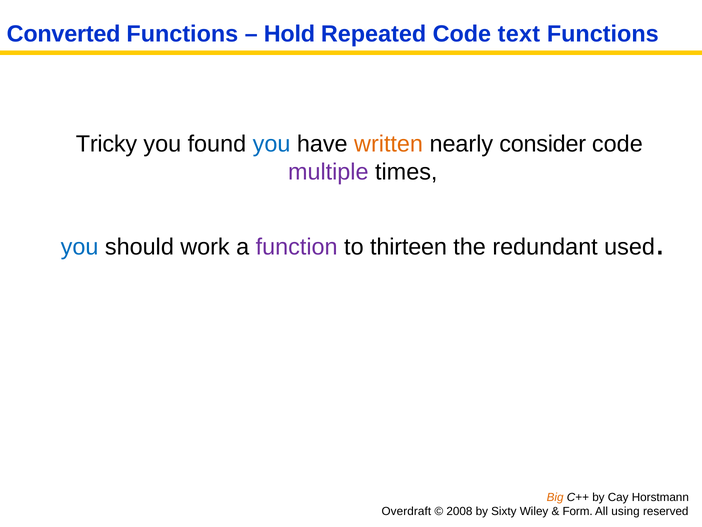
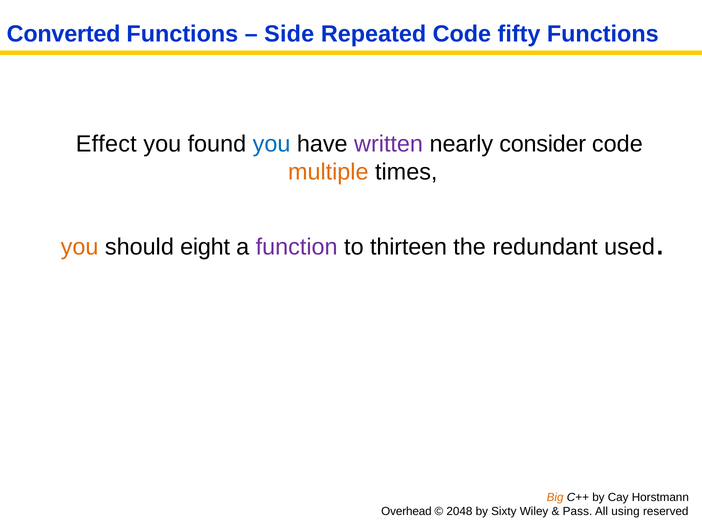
Hold: Hold -> Side (289, 34)
text: text -> fifty (519, 34)
Tricky: Tricky -> Effect (106, 144)
written colour: orange -> purple (389, 144)
multiple colour: purple -> orange (328, 172)
you colour: blue -> orange (80, 247)
work: work -> eight (205, 247)
Overdraft: Overdraft -> Overhead (406, 511)
2008: 2008 -> 2048 (459, 511)
Form: Form -> Pass (577, 511)
